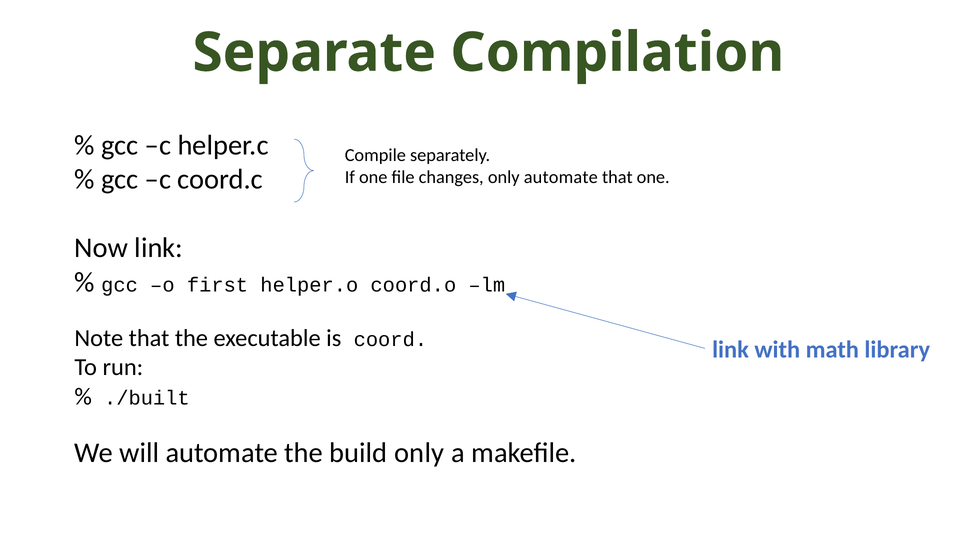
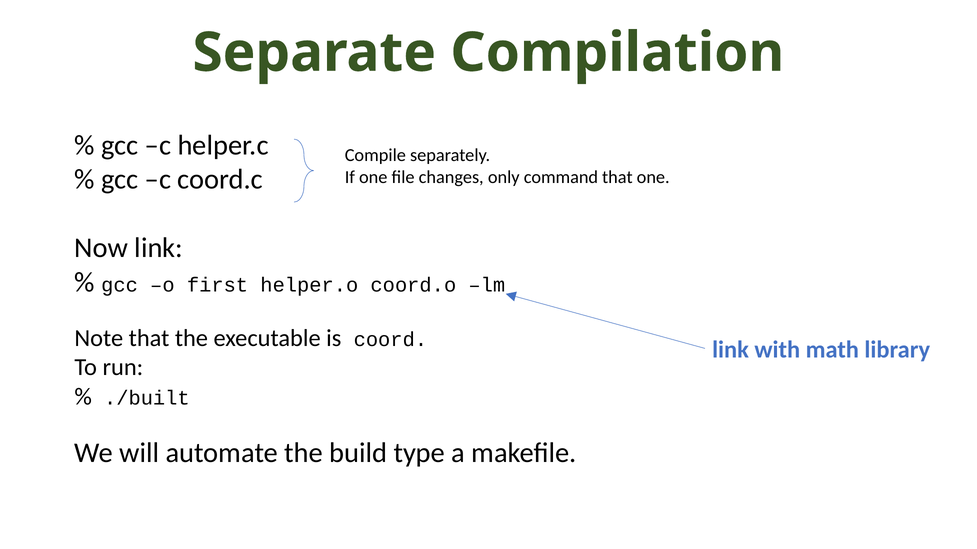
only automate: automate -> command (561, 177)
build only: only -> type (419, 453)
